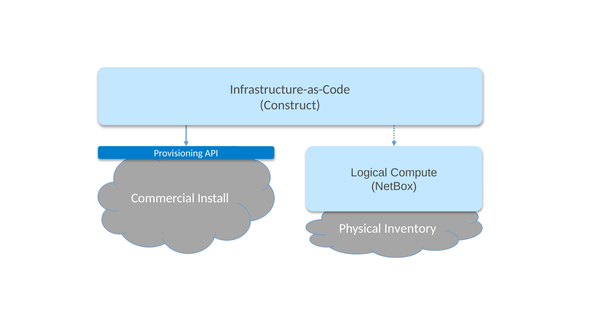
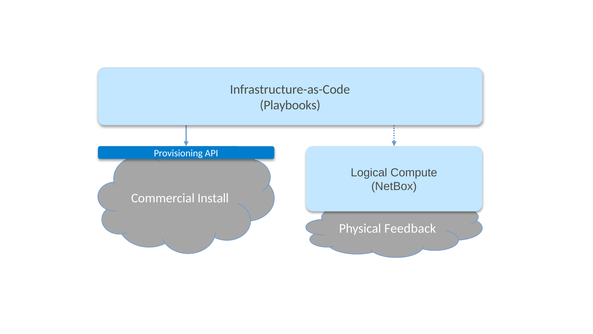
Construct: Construct -> Playbooks (290, 105)
Inventory: Inventory -> Feedback (410, 228)
